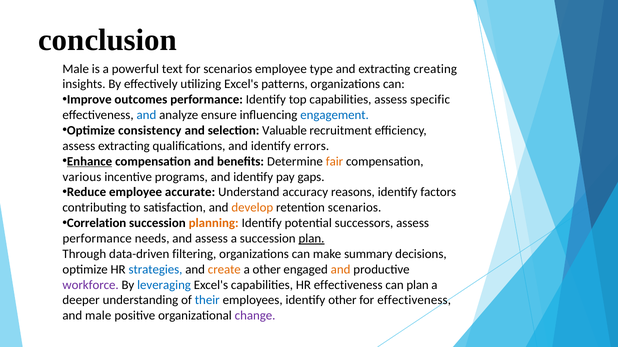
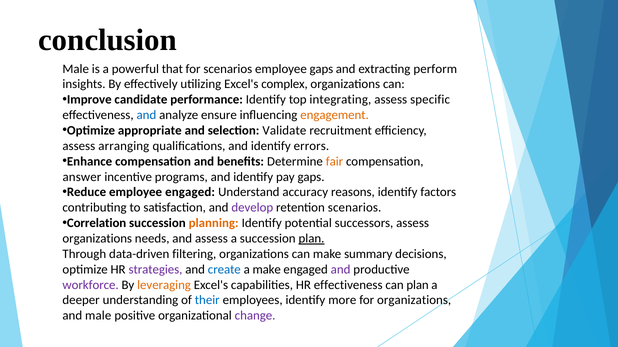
text: text -> that (172, 69)
employee type: type -> gaps (321, 69)
creating: creating -> perform (435, 69)
patterns: patterns -> complex (285, 84)
outcomes: outcomes -> candidate (141, 100)
top capabilities: capabilities -> integrating (340, 100)
engagement colour: blue -> orange (335, 115)
consistency: consistency -> appropriate (150, 131)
Valuable: Valuable -> Validate (284, 131)
assess extracting: extracting -> arranging (124, 146)
Enhance underline: present -> none (90, 162)
various: various -> answer (82, 177)
employee accurate: accurate -> engaged (190, 193)
develop colour: orange -> purple (252, 208)
performance: performance -> organizations (97, 239)
strategies colour: blue -> purple (155, 270)
create colour: orange -> blue (224, 270)
a other: other -> make (267, 270)
and colour: orange -> purple (341, 270)
leveraging colour: blue -> orange (164, 285)
identify other: other -> more (342, 301)
for effectiveness: effectiveness -> organizations (414, 301)
